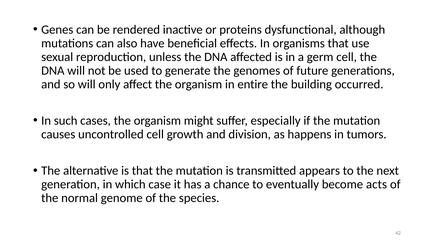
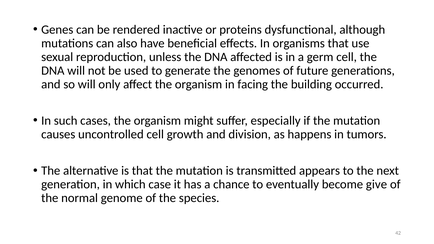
entire: entire -> facing (253, 84)
acts: acts -> give (377, 184)
